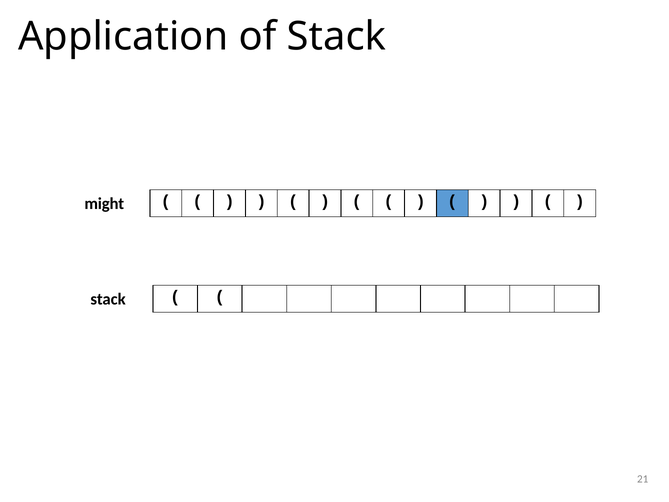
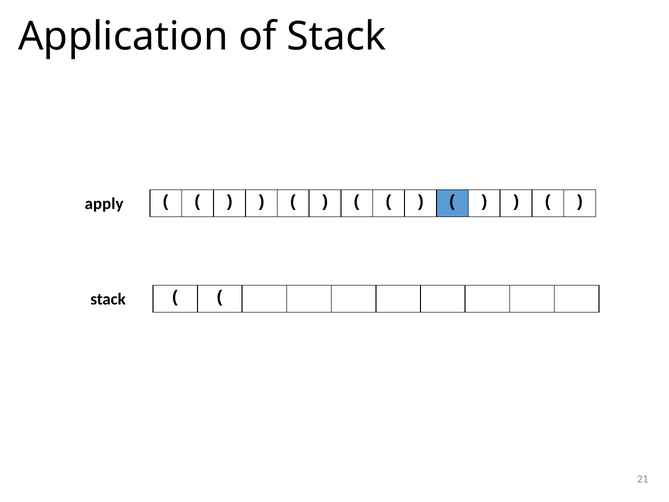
might: might -> apply (104, 204)
